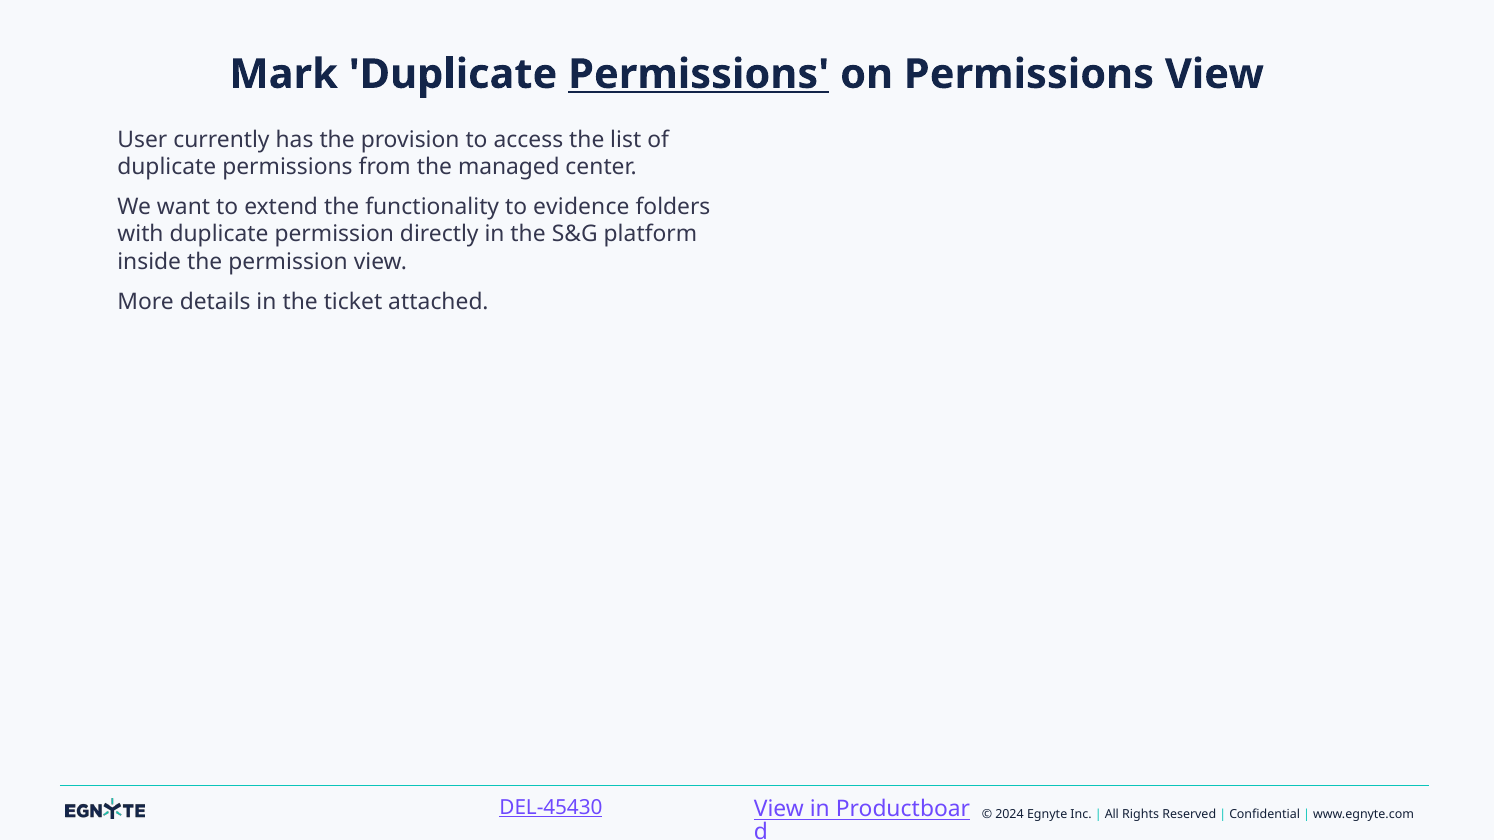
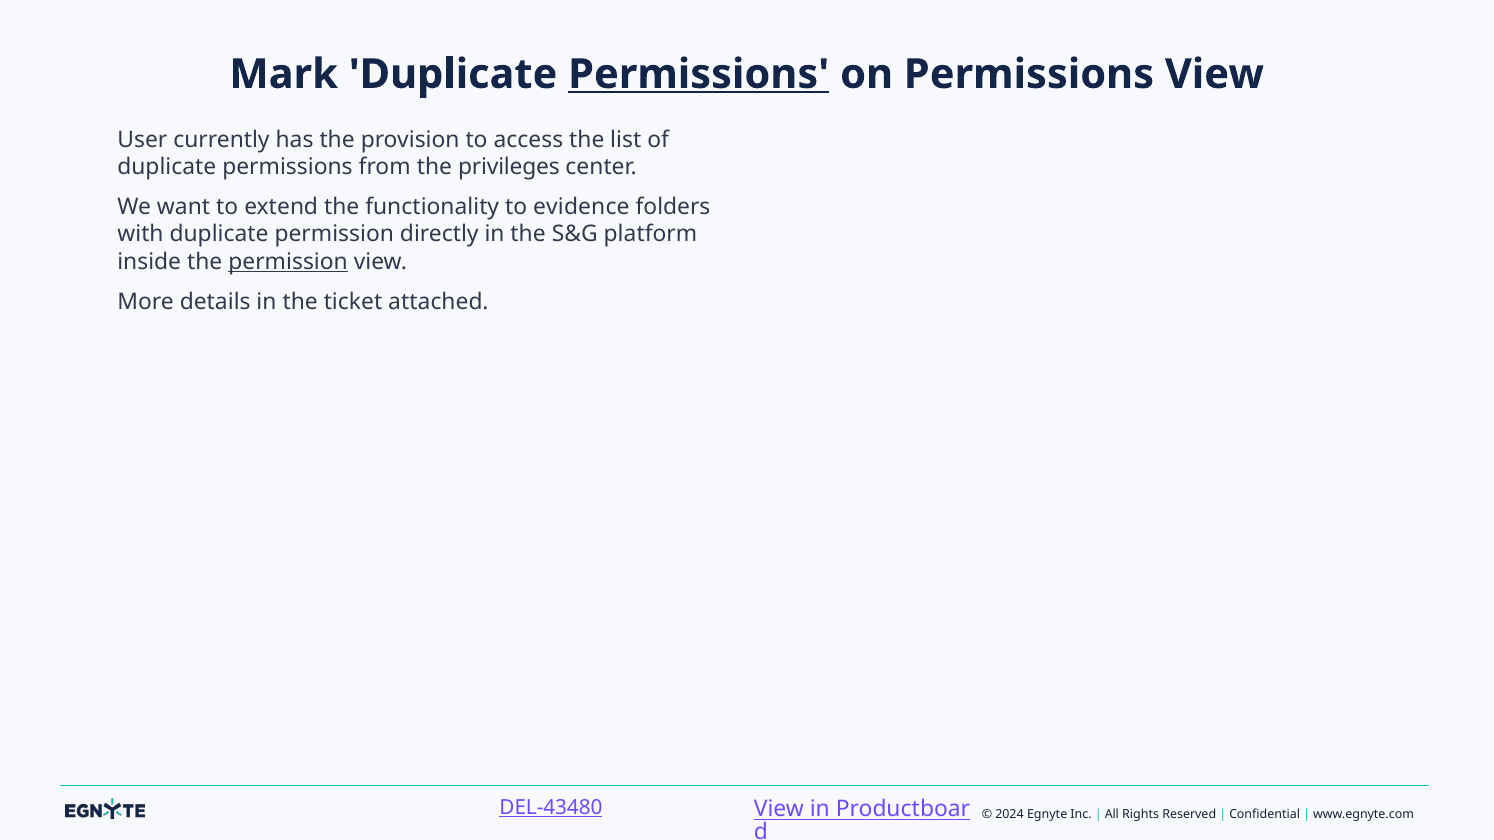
managed: managed -> privileges (509, 167)
permission underline: none -> present (288, 262)
DEL-45430: DEL-45430 -> DEL-43480 (551, 808)
